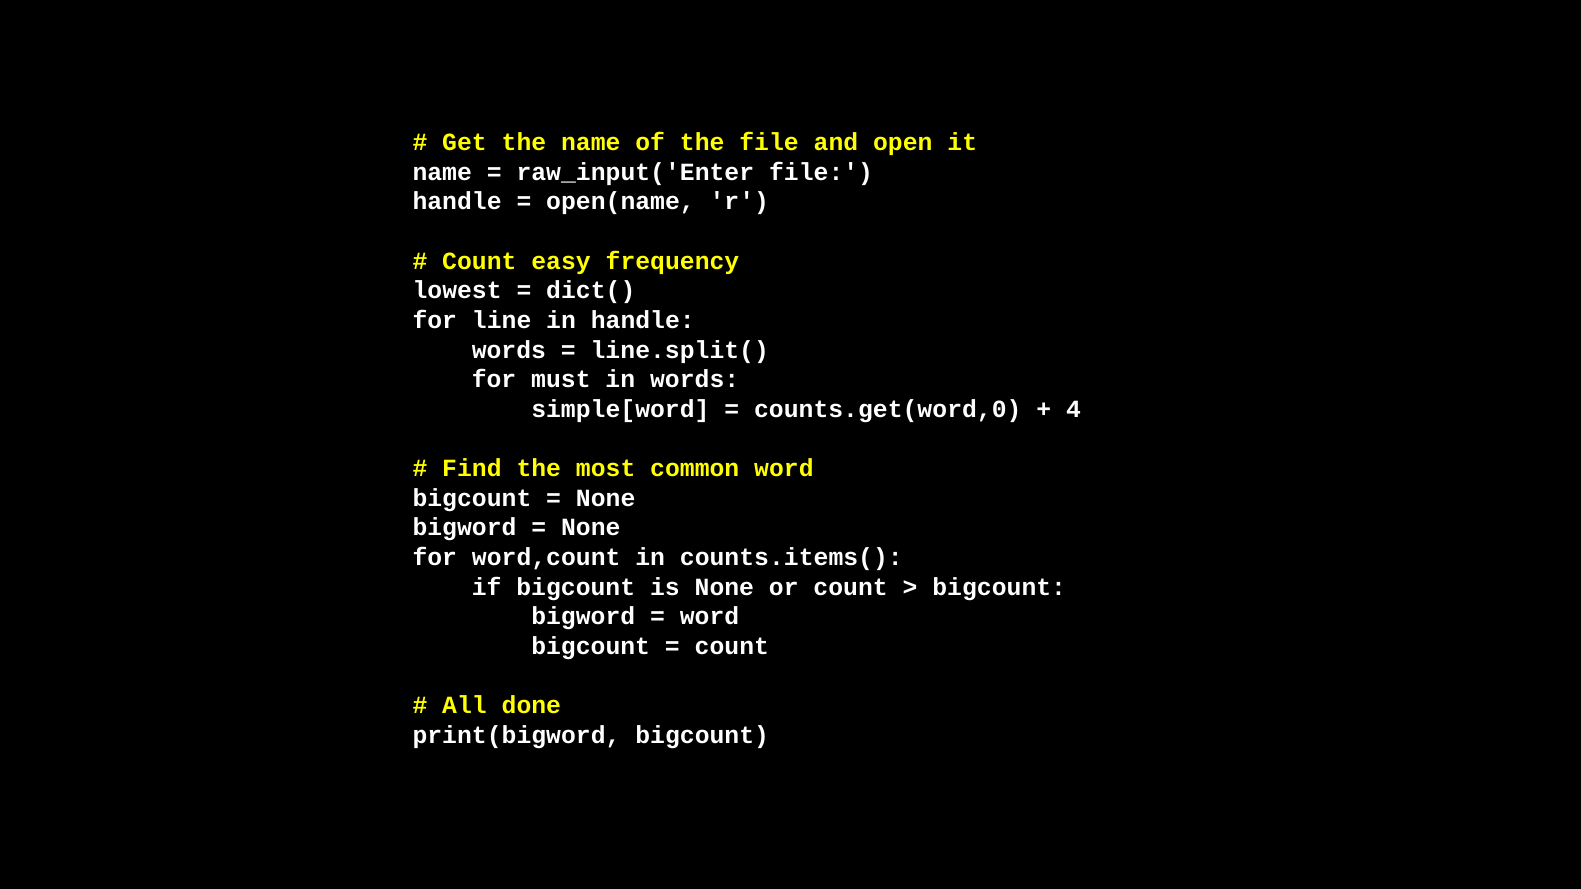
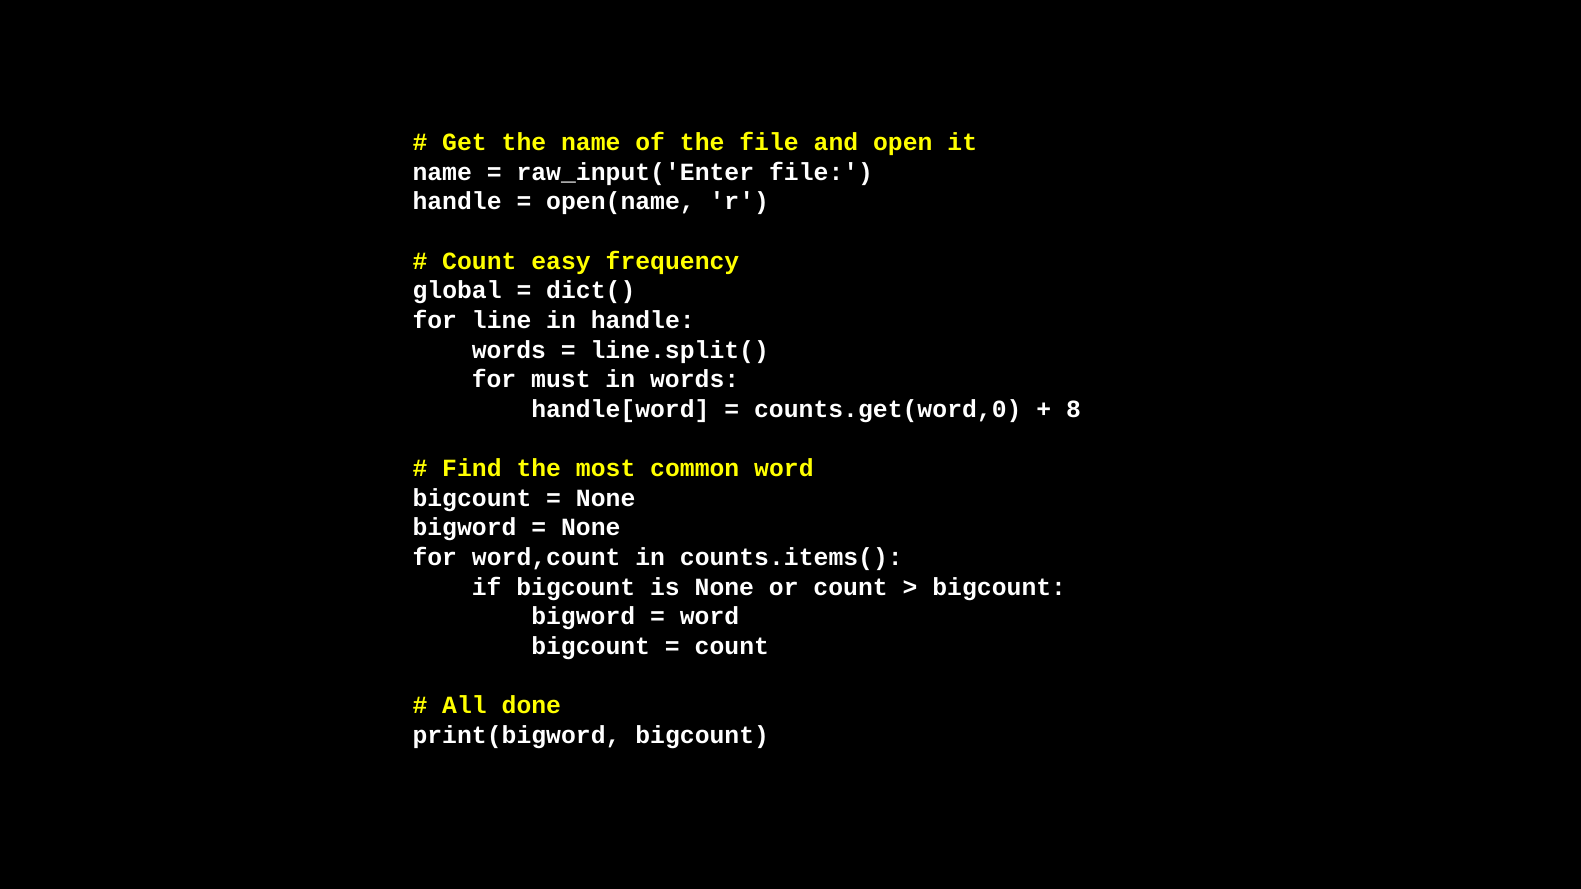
lowest: lowest -> global (457, 291)
simple[word: simple[word -> handle[word (620, 409)
4: 4 -> 8 (1074, 409)
